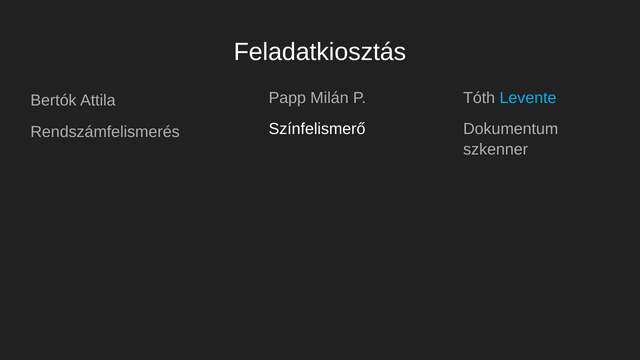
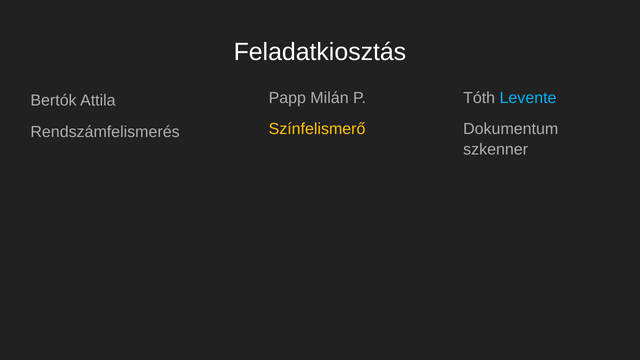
Színfelismerő colour: white -> yellow (317, 129)
